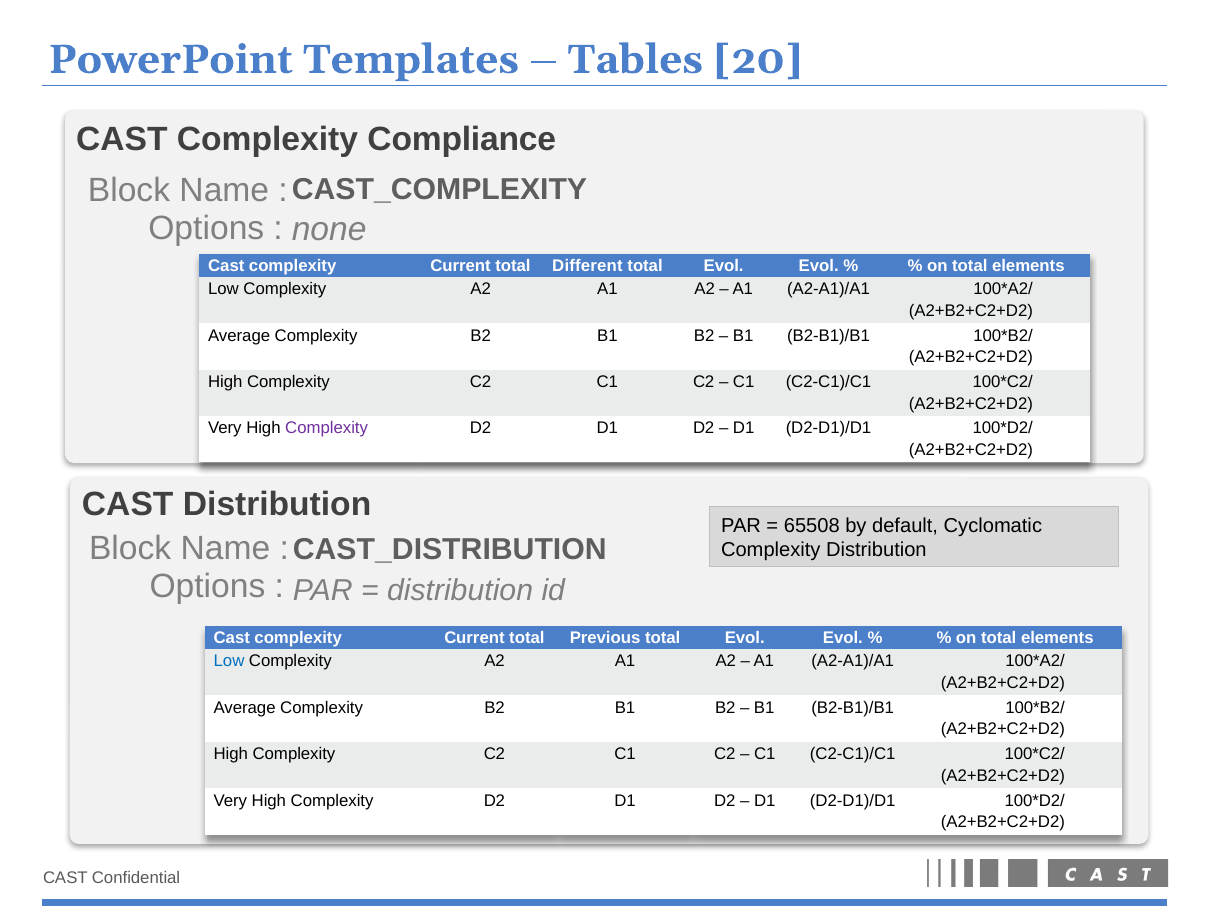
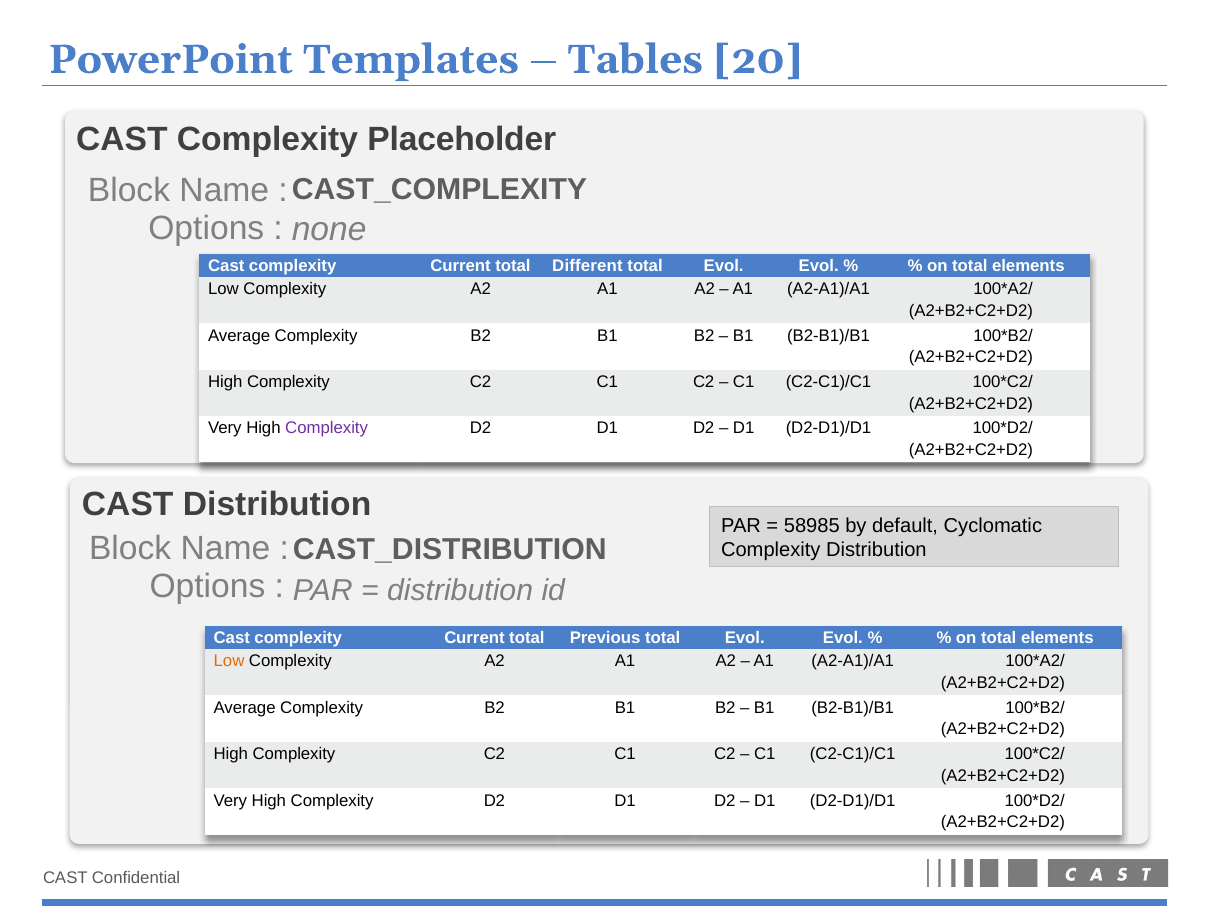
Compliance: Compliance -> Placeholder (462, 139)
65508: 65508 -> 58985 (812, 526)
Low colour: blue -> orange (229, 661)
